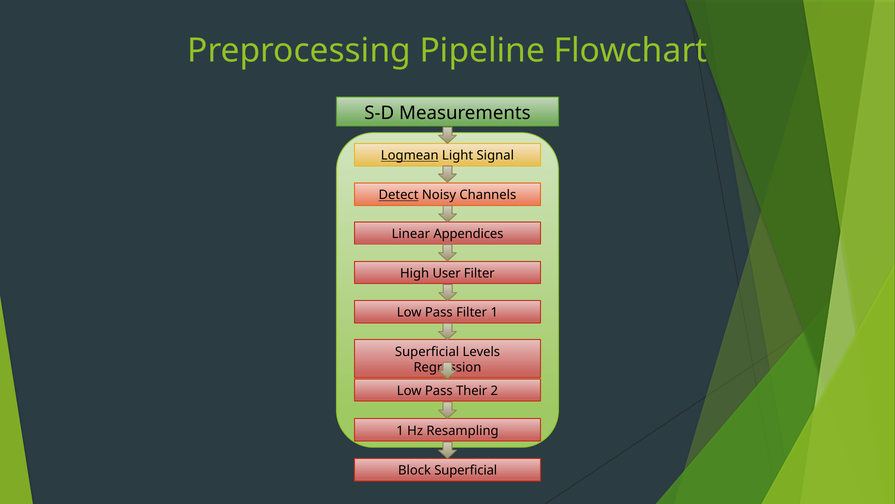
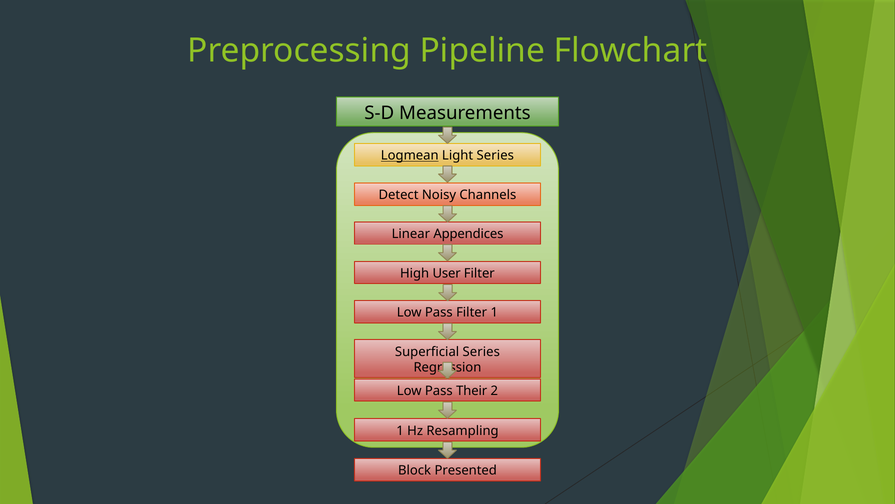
Light Signal: Signal -> Series (495, 155)
Detect underline: present -> none (399, 195)
Superficial Levels: Levels -> Series (481, 351)
Block Superficial: Superficial -> Presented (466, 470)
